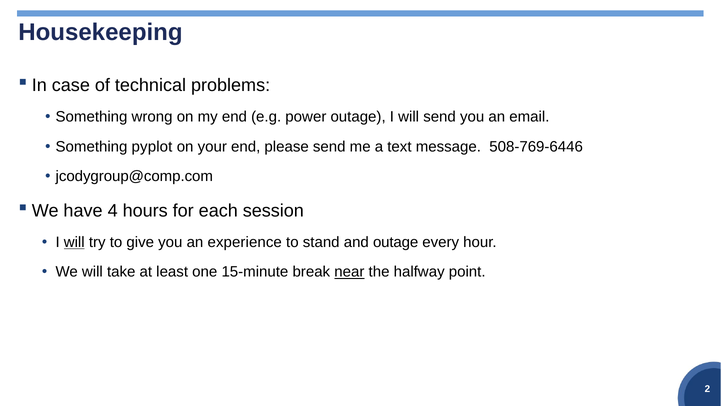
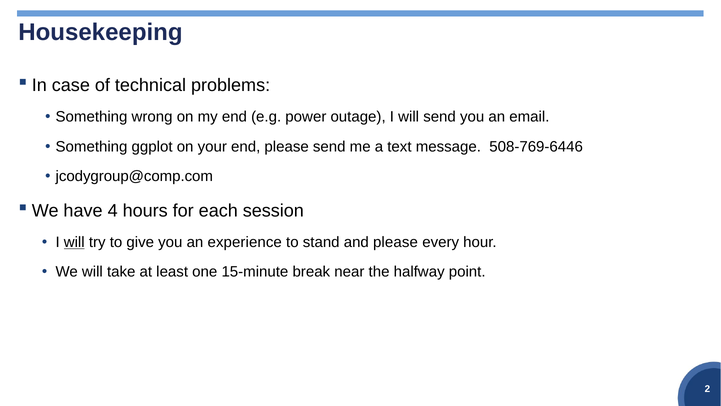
pyplot: pyplot -> ggplot (152, 147)
and outage: outage -> please (395, 242)
near underline: present -> none (349, 272)
